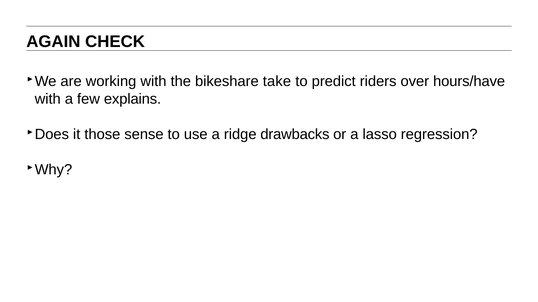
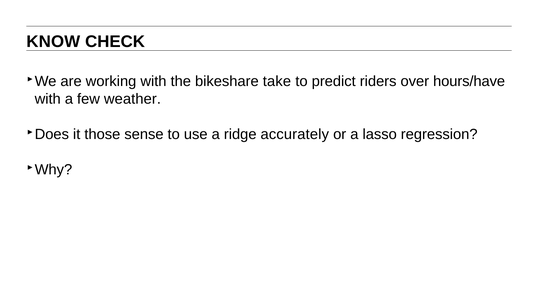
AGAIN: AGAIN -> KNOW (53, 42)
explains: explains -> weather (132, 99)
drawbacks: drawbacks -> accurately (295, 134)
